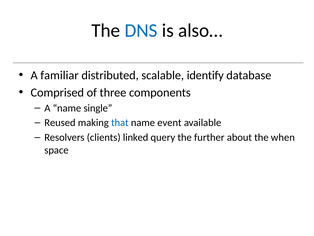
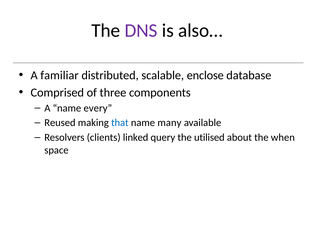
DNS colour: blue -> purple (141, 30)
identify: identify -> enclose (205, 75)
single: single -> every (98, 108)
event: event -> many (169, 123)
further: further -> utilised (209, 137)
